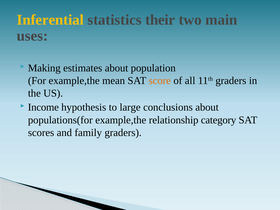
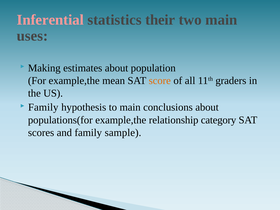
Inferential colour: yellow -> pink (50, 20)
Income: Income -> Family (43, 107)
to large: large -> main (130, 107)
family graders: graders -> sample (123, 133)
